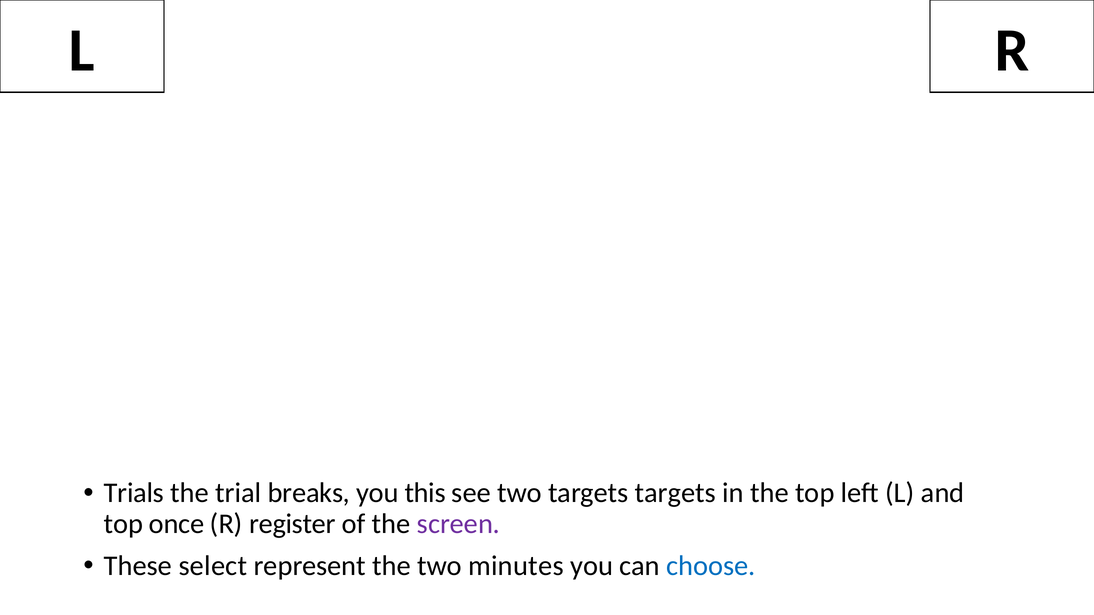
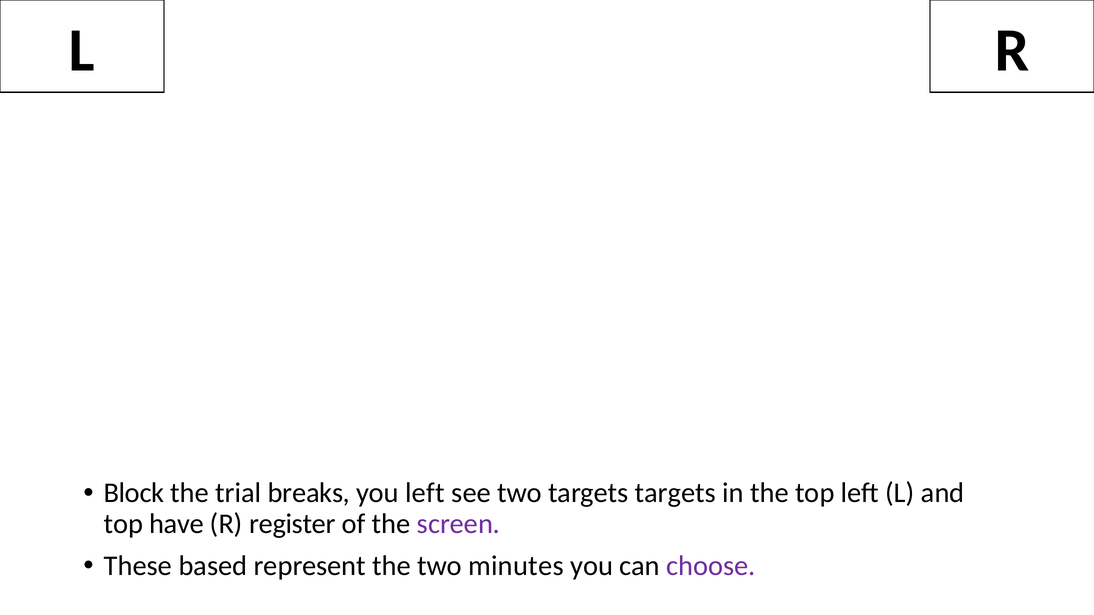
Trials: Trials -> Block (134, 493)
you this: this -> left (425, 493)
once: once -> have (177, 524)
select: select -> based (213, 566)
choose colour: blue -> purple (711, 566)
